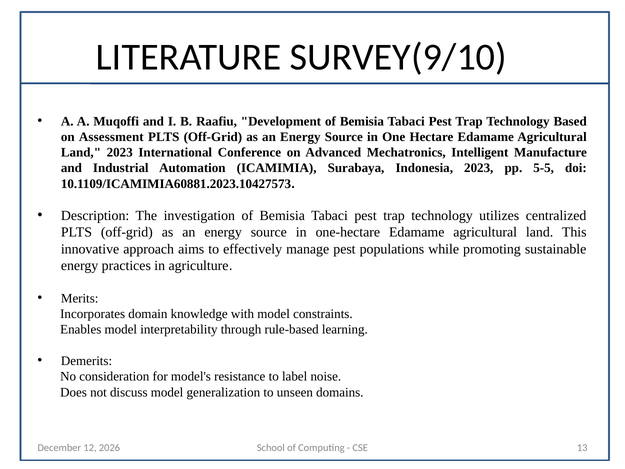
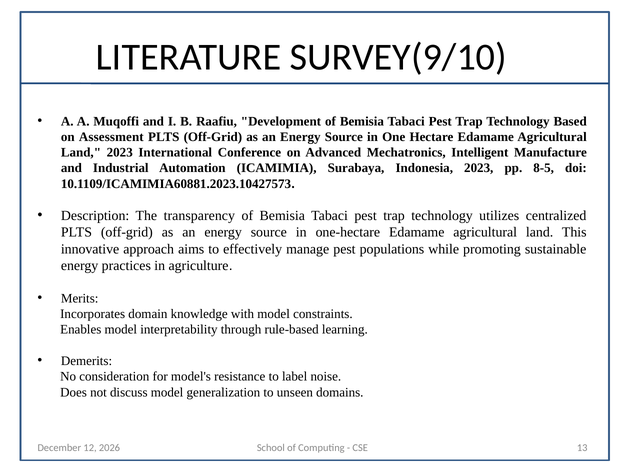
5-5: 5-5 -> 8-5 (544, 168)
investigation: investigation -> transparency (199, 216)
